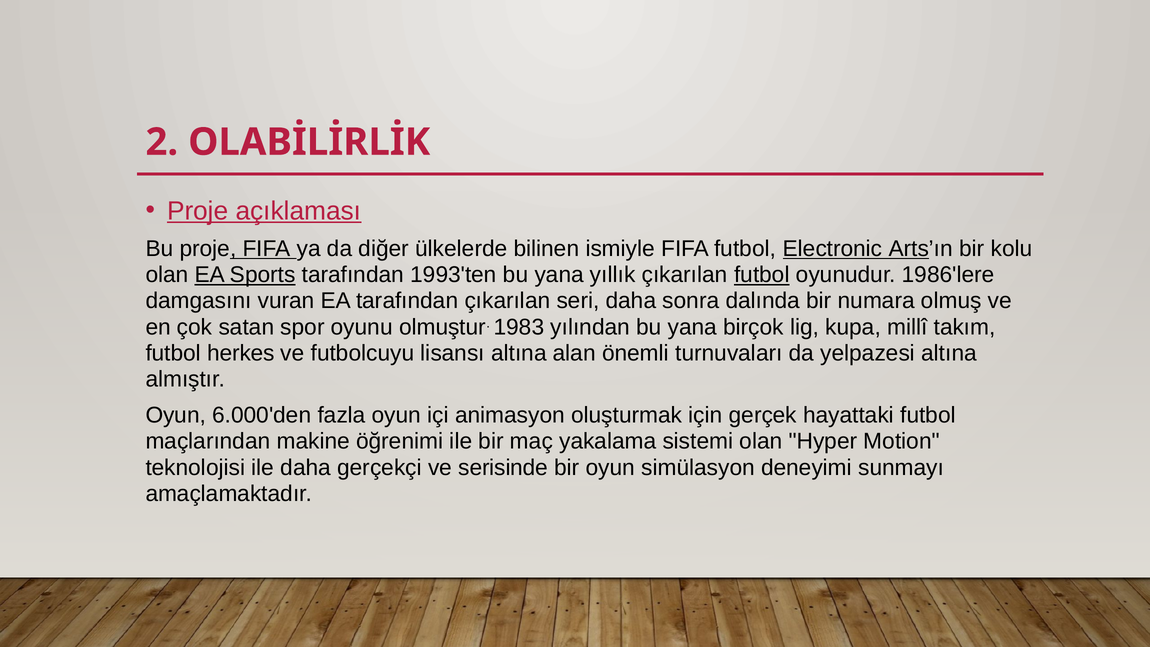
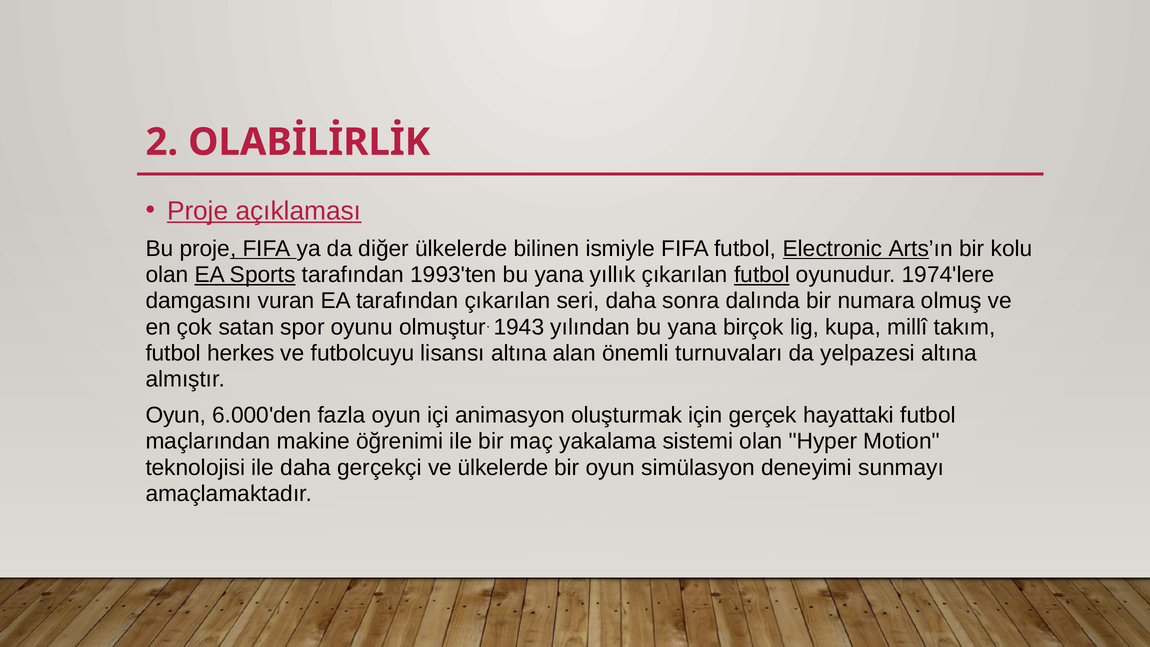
1986'lere: 1986'lere -> 1974'lere (948, 275)
1983: 1983 -> 1943 (519, 327)
ve serisinde: serisinde -> ülkelerde (503, 467)
